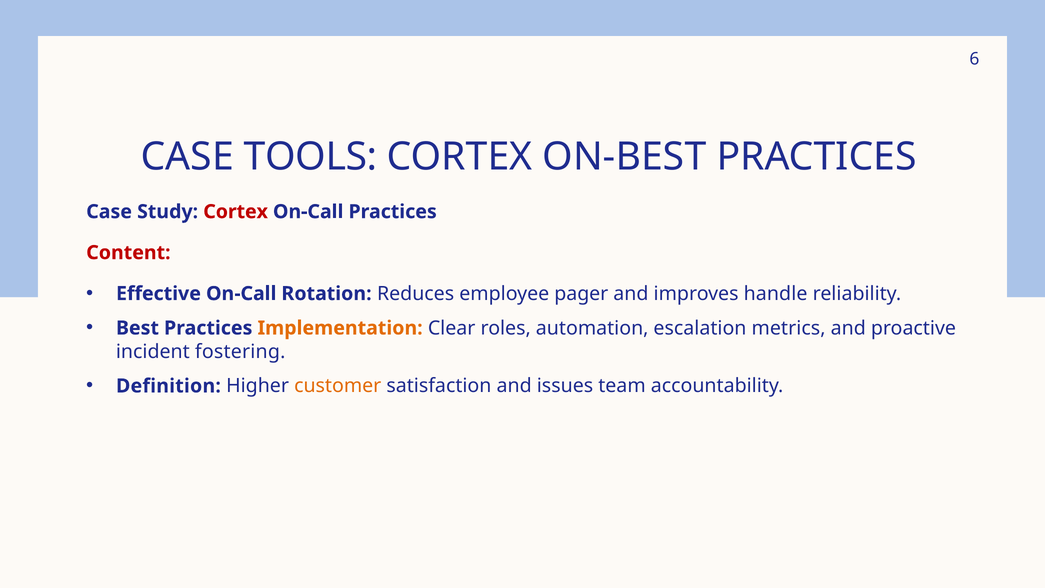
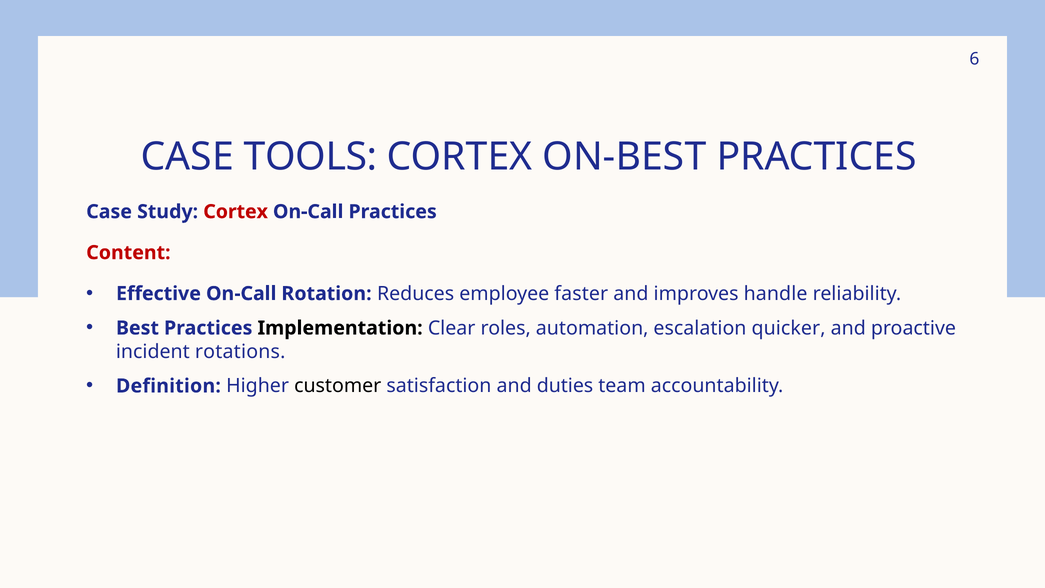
pager: pager -> faster (581, 294)
Implementation colour: orange -> black (340, 328)
metrics: metrics -> quicker (789, 328)
fostering: fostering -> rotations (240, 351)
customer colour: orange -> black (338, 386)
issues: issues -> duties (565, 386)
